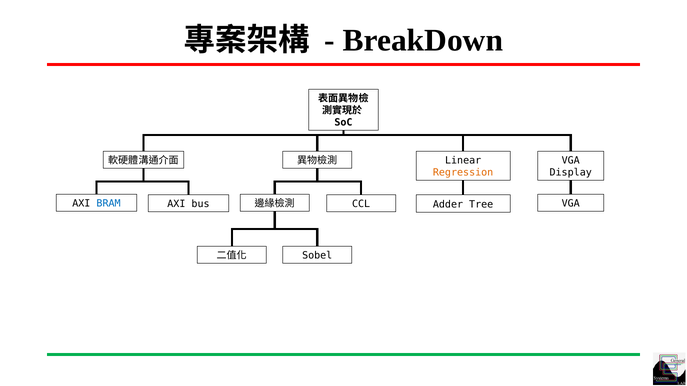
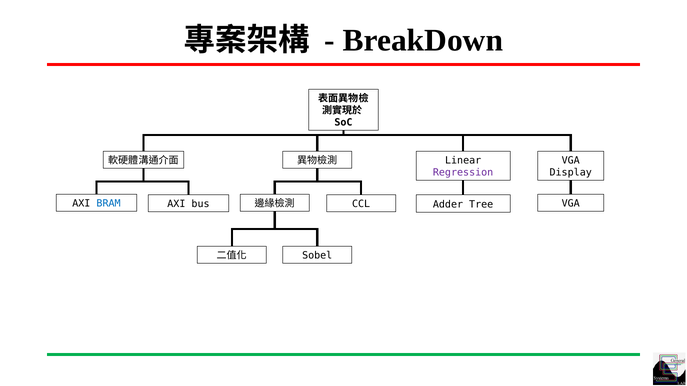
Regression colour: orange -> purple (463, 173)
